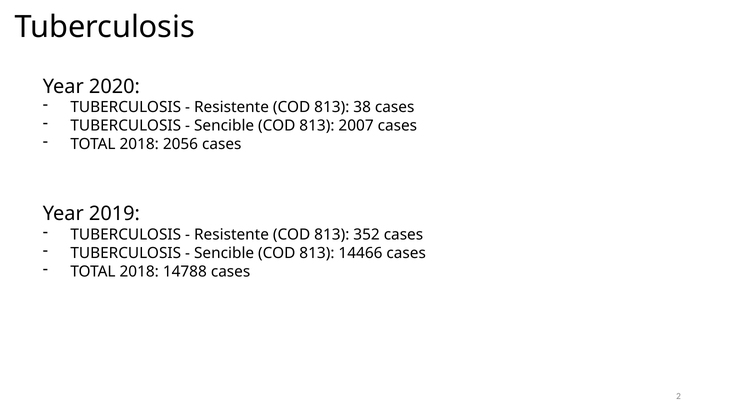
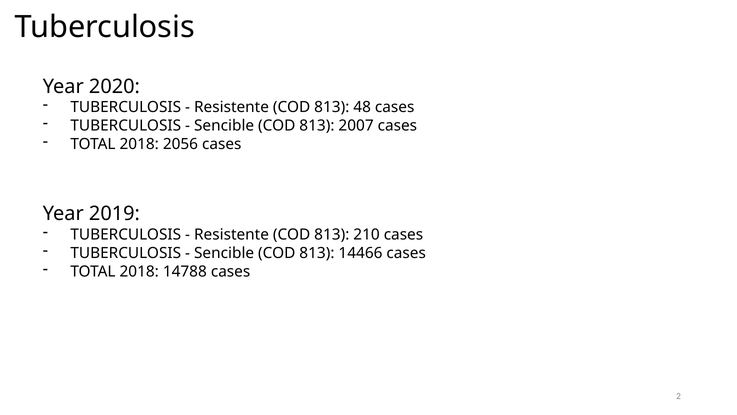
38: 38 -> 48 (362, 107)
352: 352 -> 210 (367, 234)
